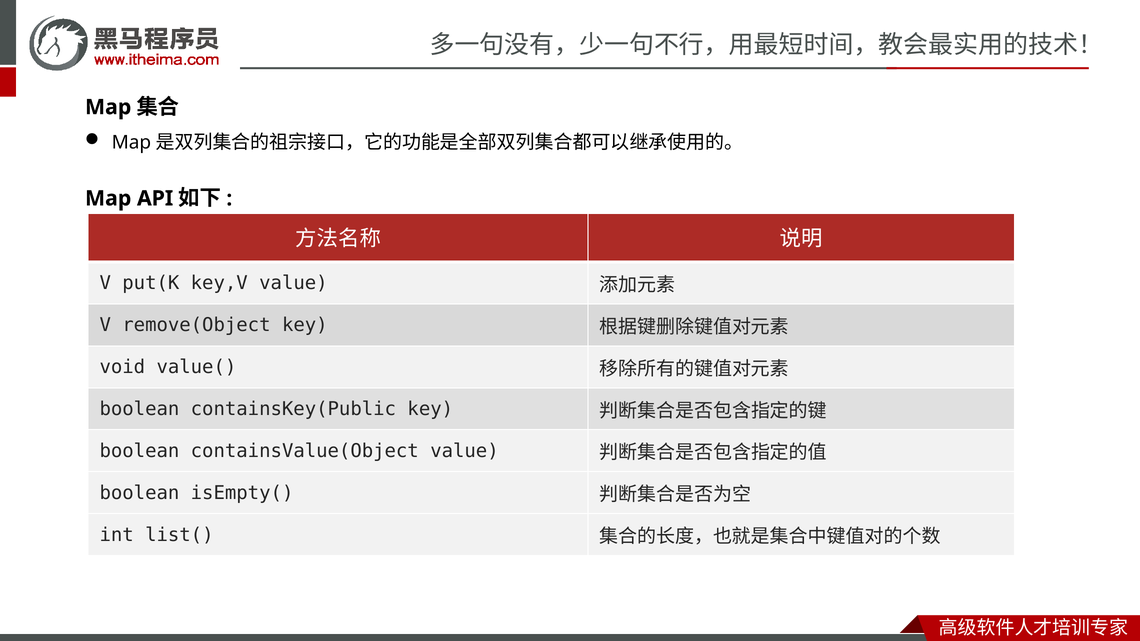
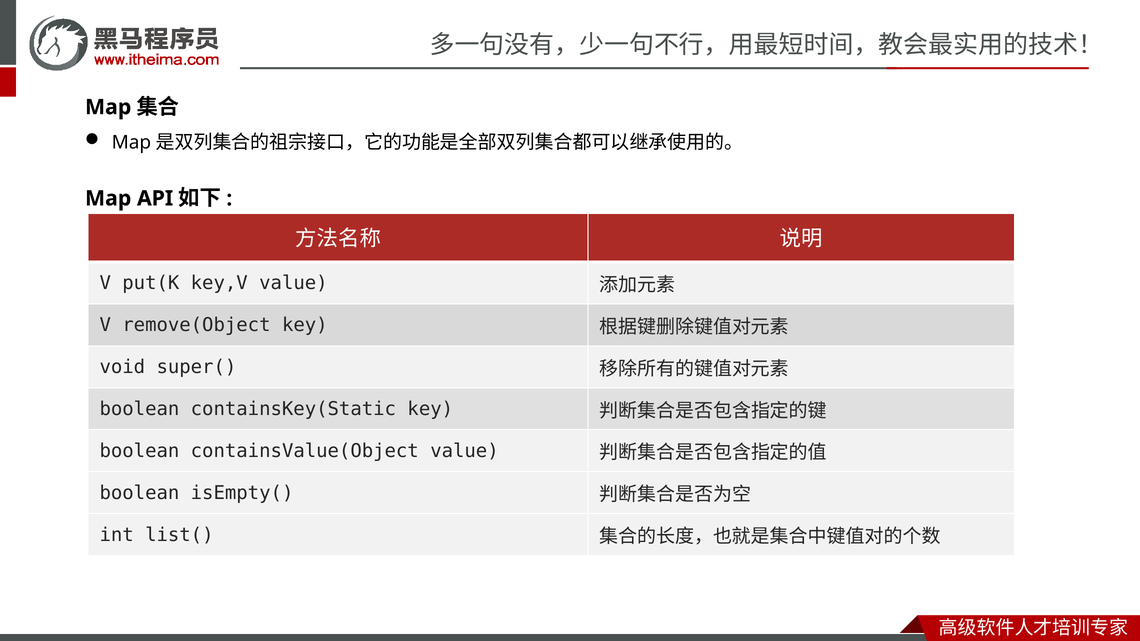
value(: value( -> super( (196, 367)
containsKey(Public: containsKey(Public -> containsKey(Static (293, 409)
